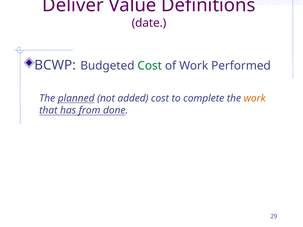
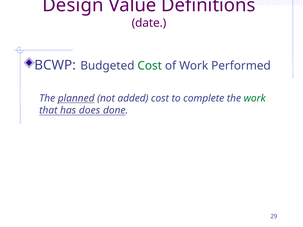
Deliver: Deliver -> Design (73, 5)
work colour: orange -> green (255, 98)
from: from -> does (90, 110)
